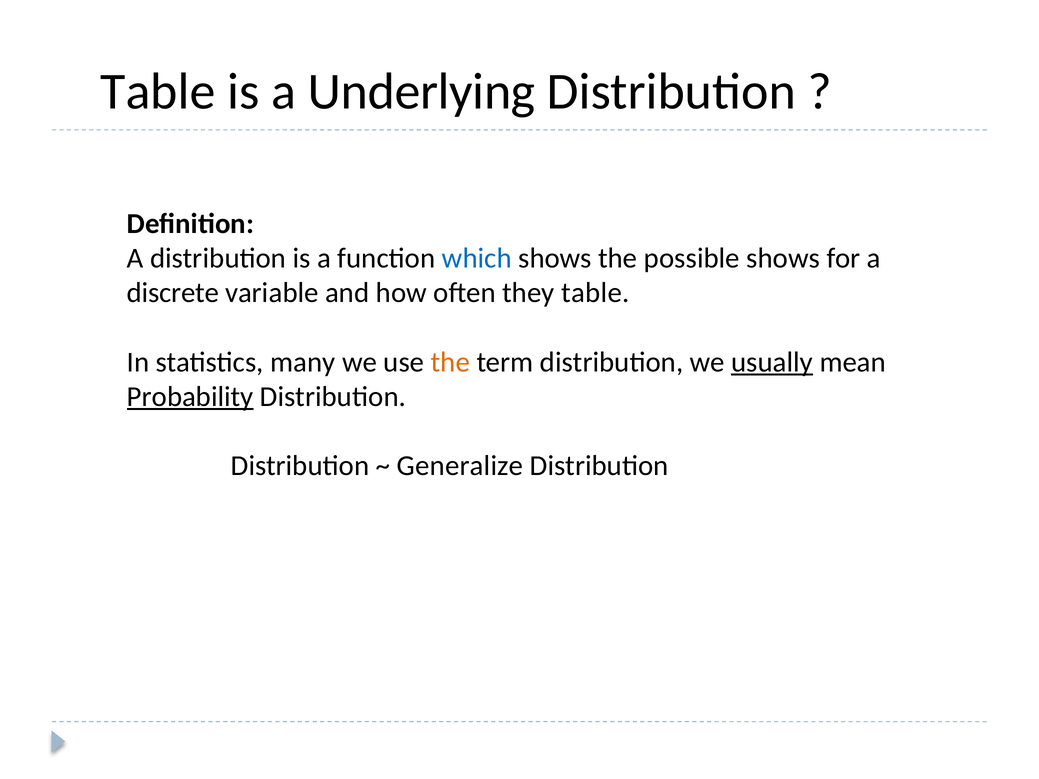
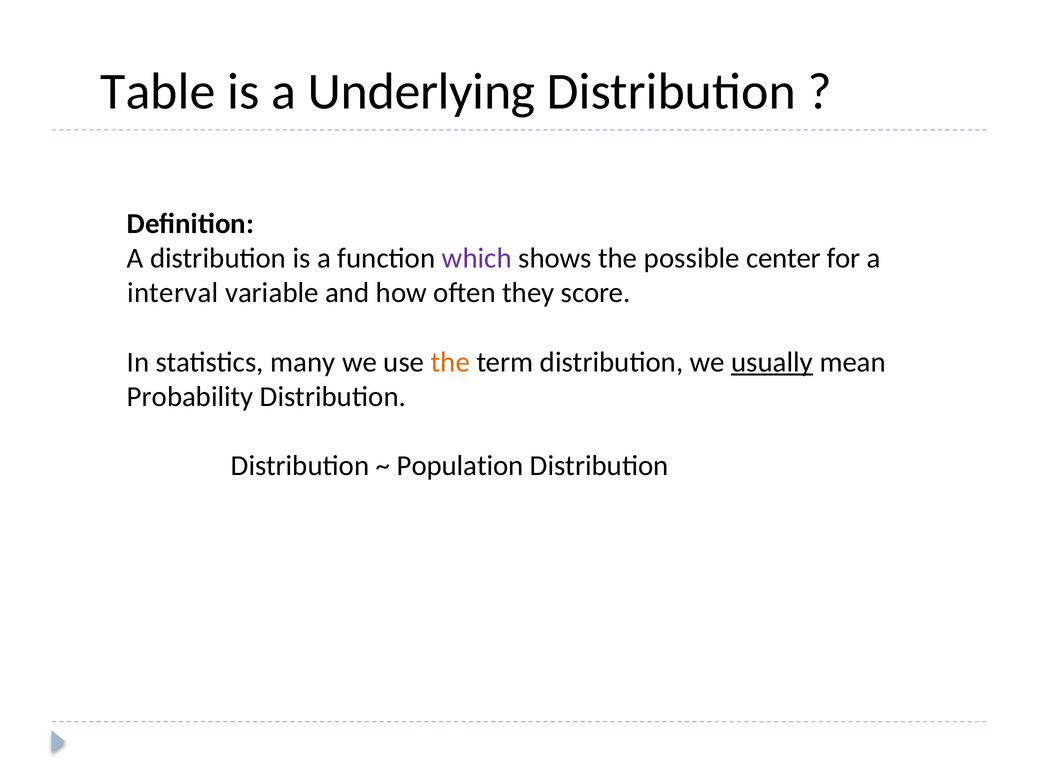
which colour: blue -> purple (477, 258)
possible shows: shows -> center (783, 258)
discrete: discrete -> interval (173, 293)
they table: table -> score (596, 293)
Probability underline: present -> none (190, 397)
Generalize: Generalize -> Population (460, 466)
